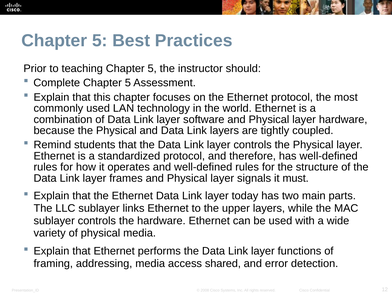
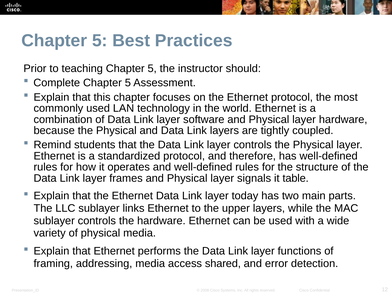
must: must -> table (296, 178)
